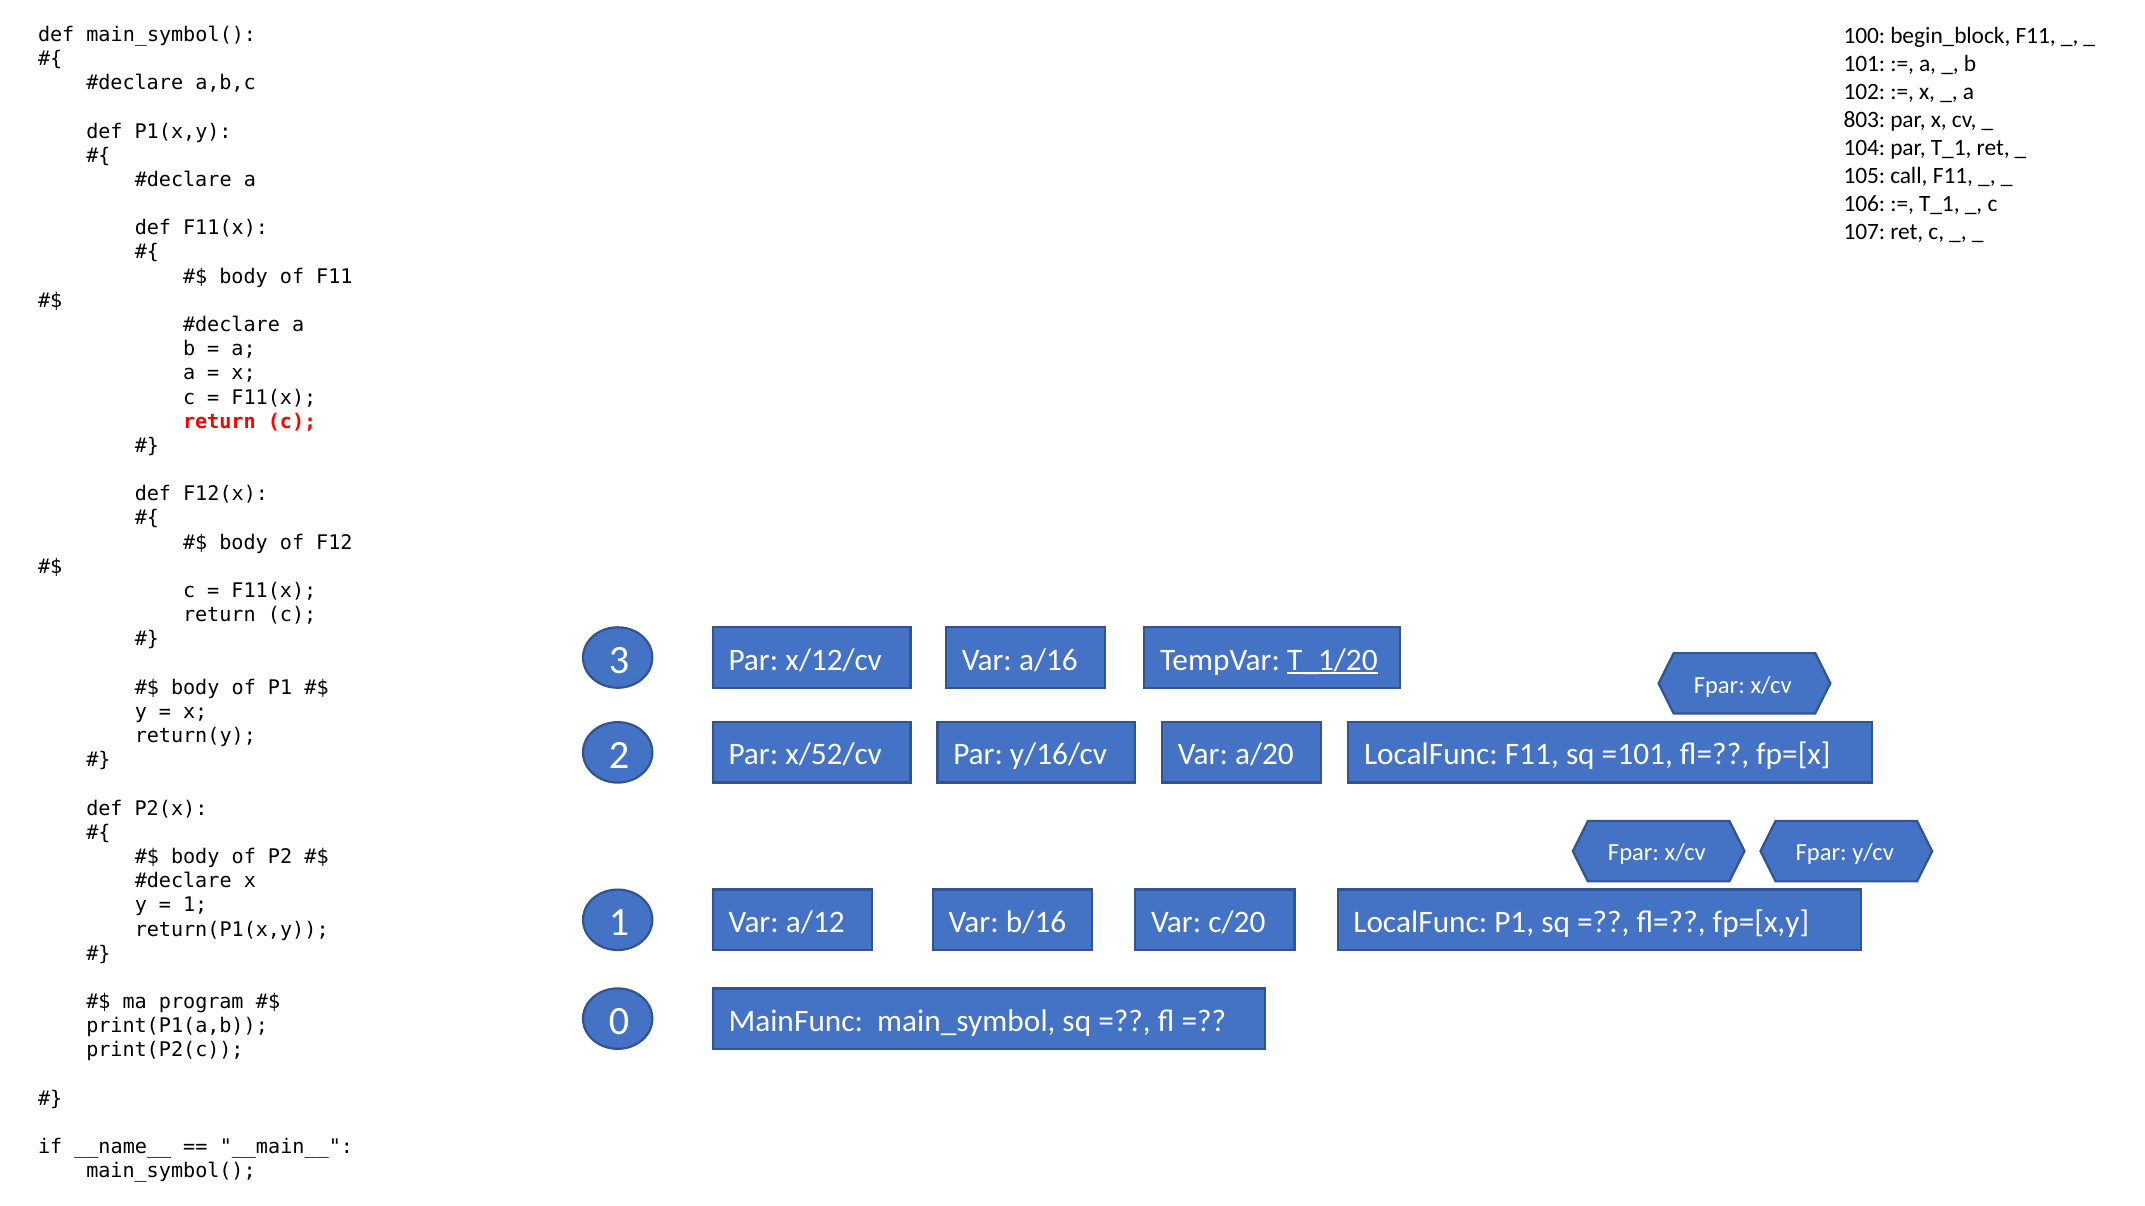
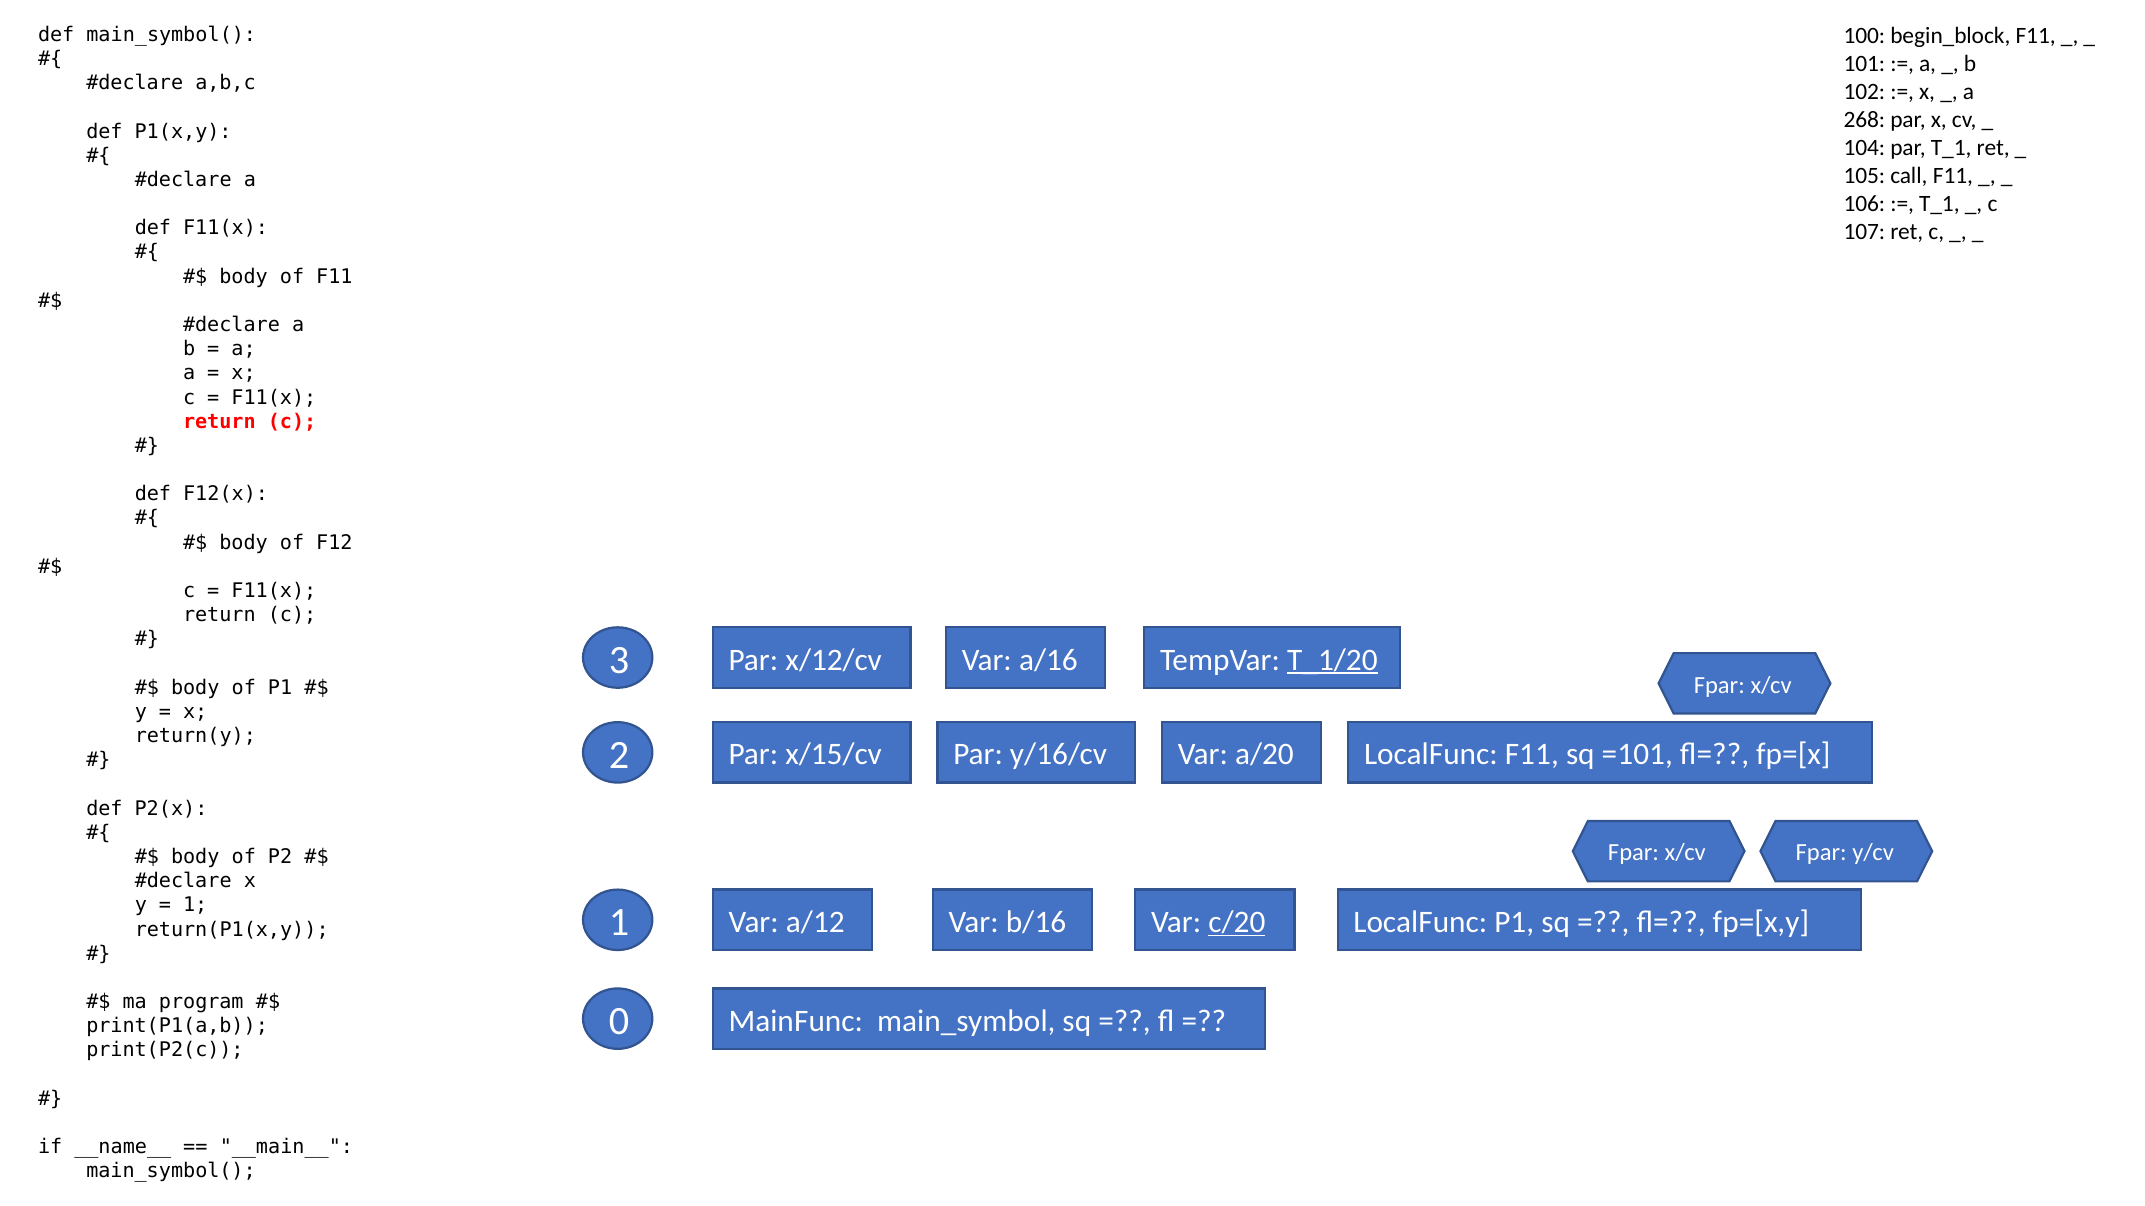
803: 803 -> 268 (1864, 120)
x/52/cv: x/52/cv -> x/15/cv (834, 755)
c/20 underline: none -> present (1237, 922)
